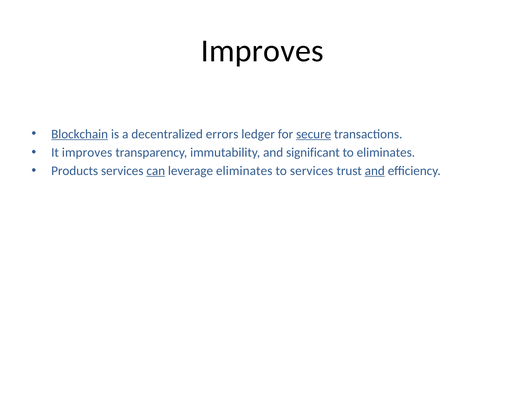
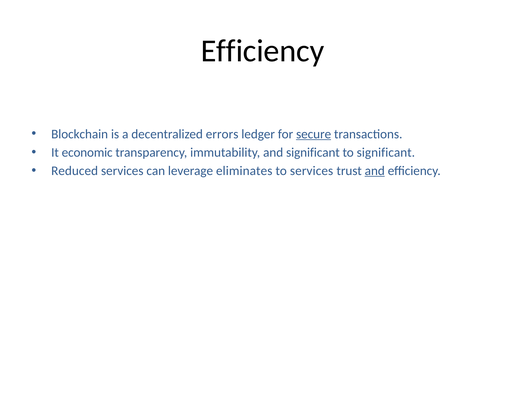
Improves: Improves -> Efficiency (262, 51)
Blockchain underline: present -> none (80, 134)
It improves: improves -> economic (87, 152)
to eliminates: eliminates -> significant (386, 152)
Products: Products -> Reduced (75, 171)
can underline: present -> none (156, 171)
